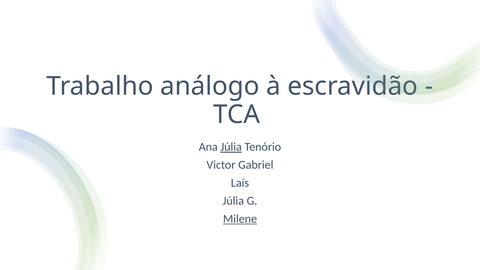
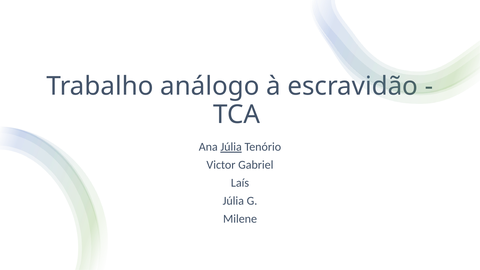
Milene underline: present -> none (240, 219)
